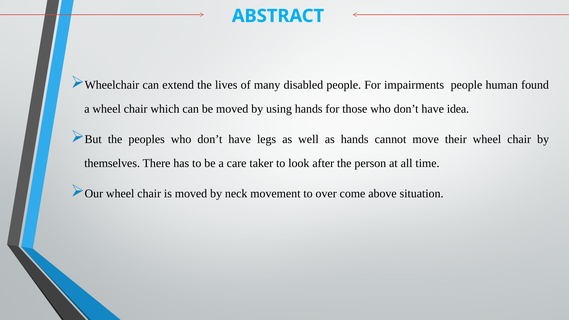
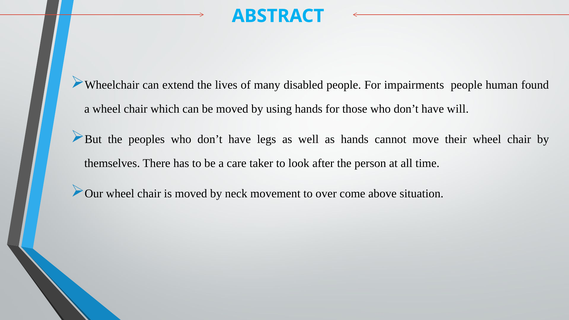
idea: idea -> will (458, 109)
